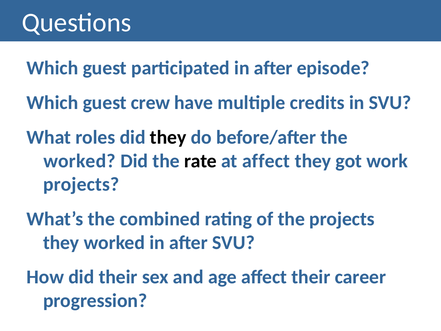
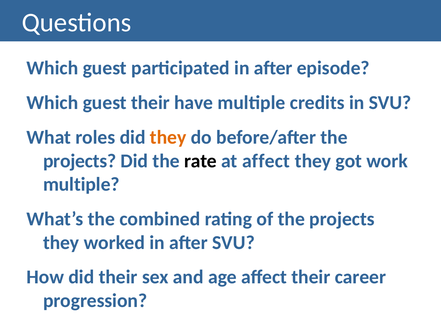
guest crew: crew -> their (150, 103)
they colour: black -> orange (168, 137)
worked: worked -> projects (80, 161)
projects: projects -> multiple (81, 184)
